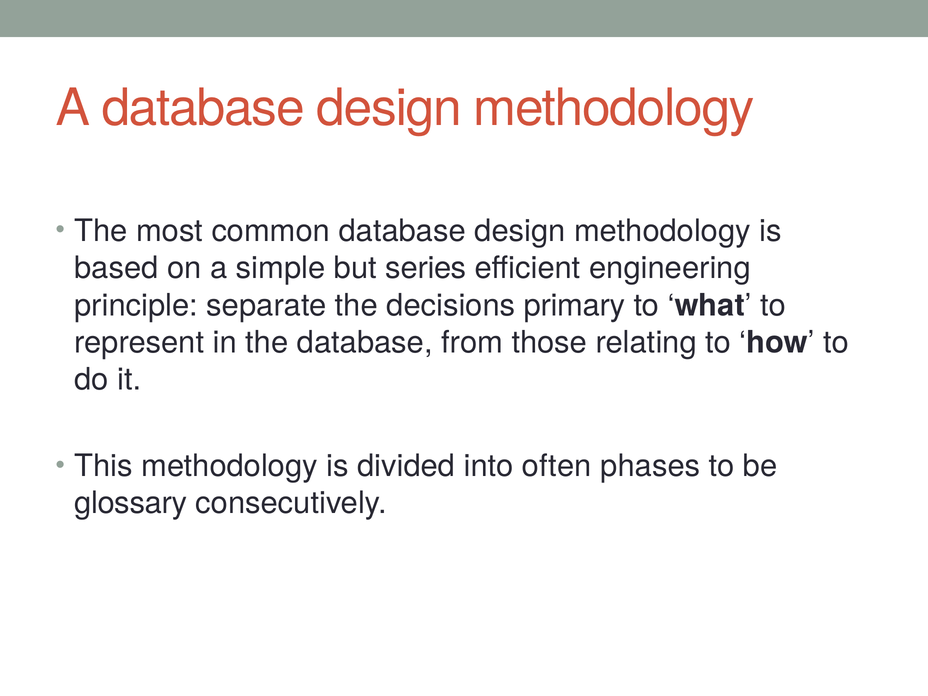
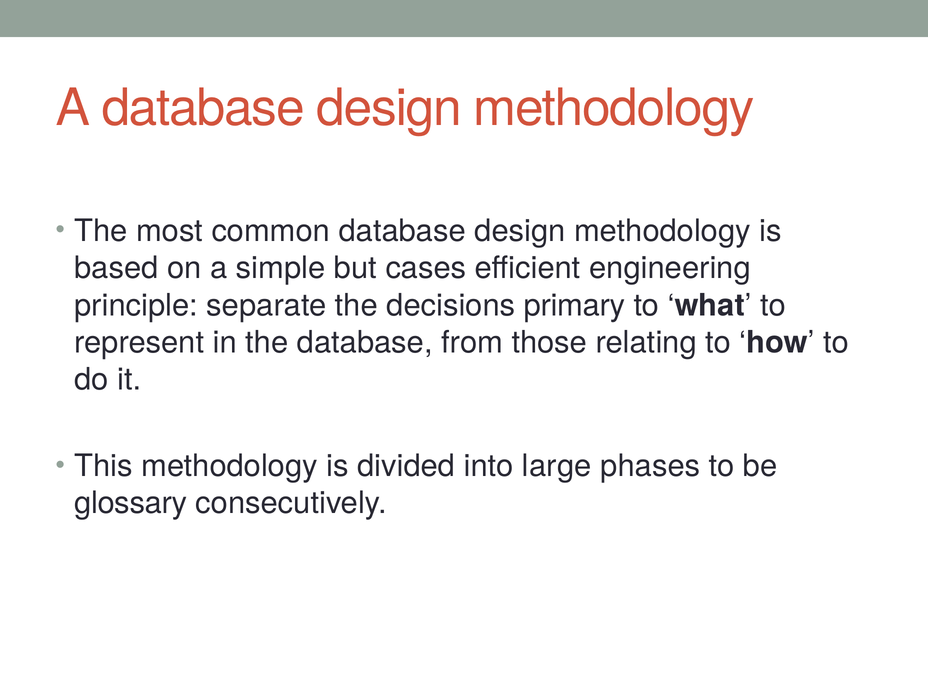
series: series -> cases (426, 268)
often: often -> large (557, 466)
